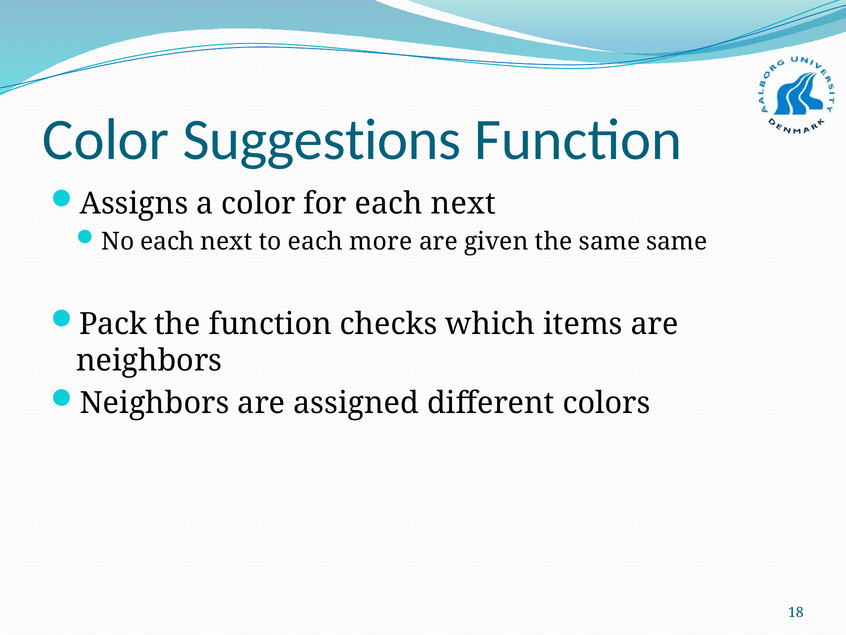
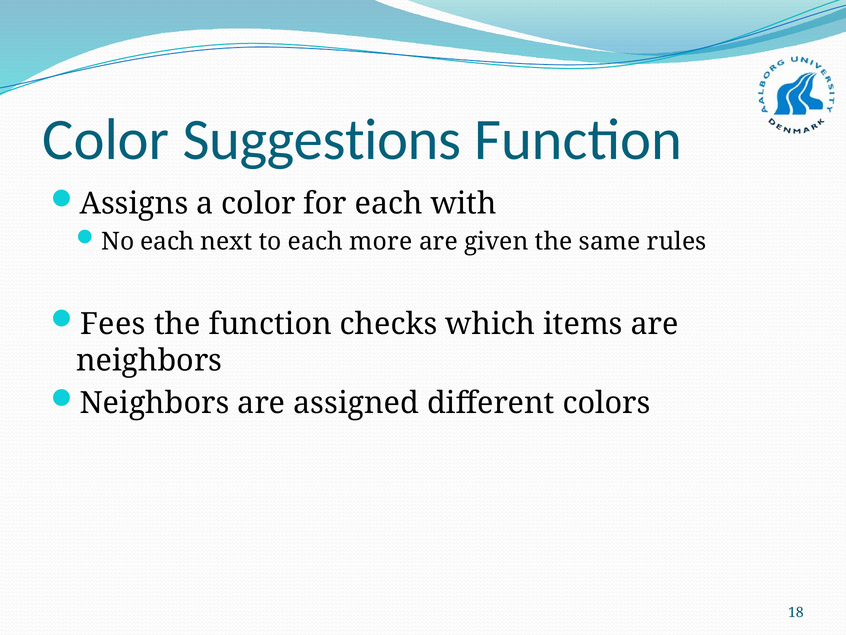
for each next: next -> with (464, 204)
same same: same -> rules (677, 241)
Pack: Pack -> Fees (113, 324)
